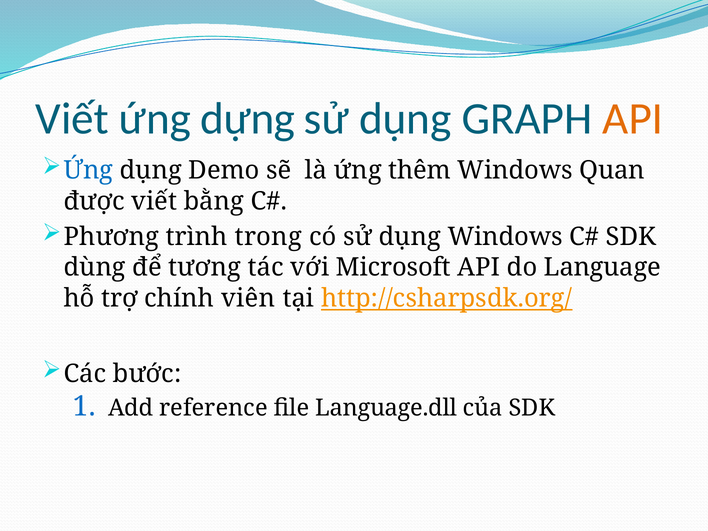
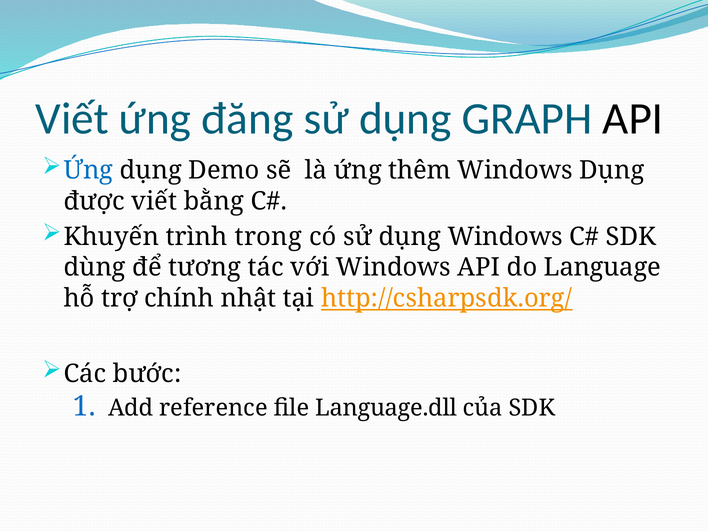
dựng: dựng -> đăng (247, 119)
API colour: orange -> black (633, 119)
Windows Quan: Quan -> Dụng (612, 170)
Phương: Phương -> Khuyến (111, 237)
với Microsoft: Microsoft -> Windows (393, 268)
viên: viên -> nhật (248, 298)
